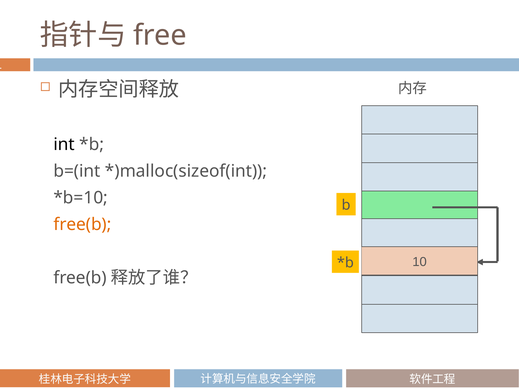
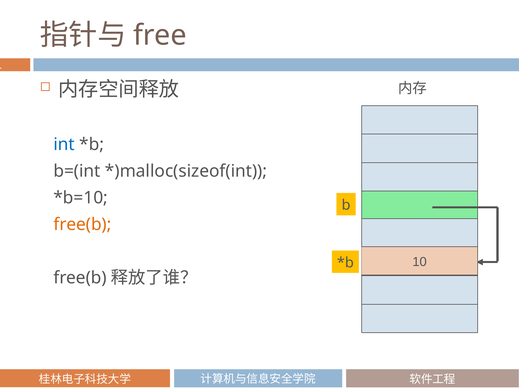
int colour: black -> blue (64, 145)
